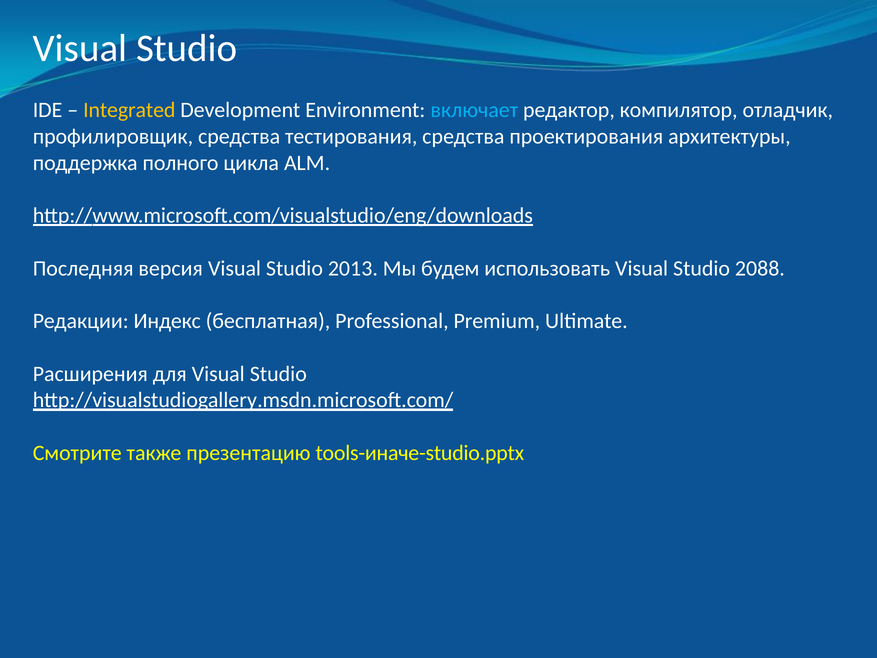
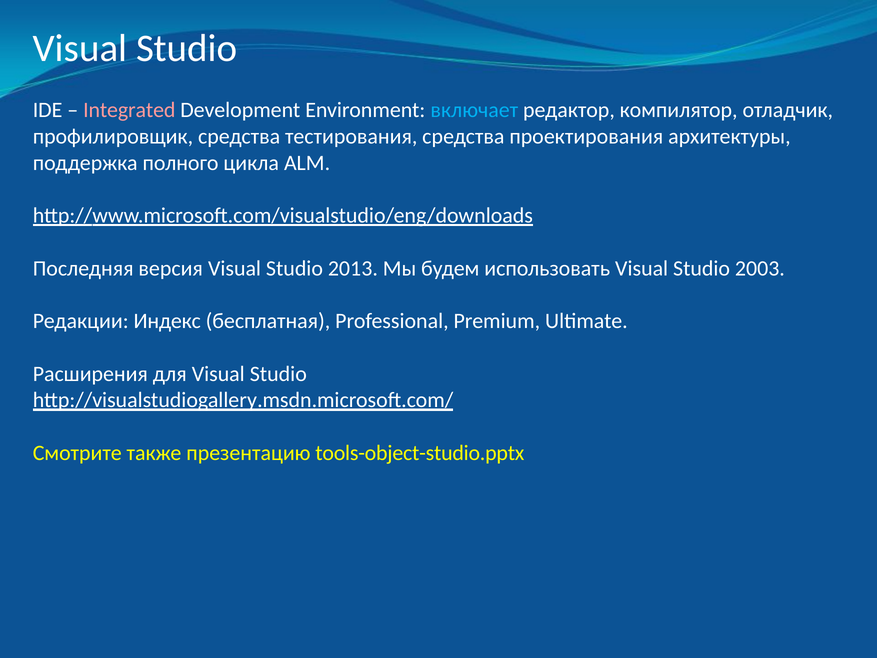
Integrated colour: yellow -> pink (129, 110)
2088: 2088 -> 2003 (760, 268)
tools-иначе-studio.pptx: tools-иначе-studio.pptx -> tools-object-studio.pptx (420, 453)
